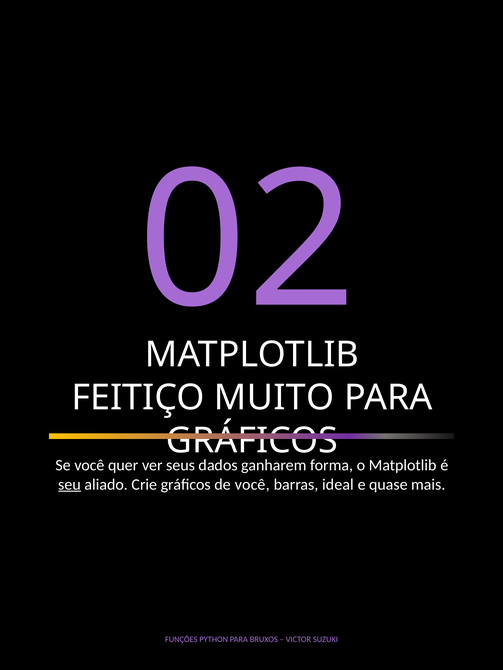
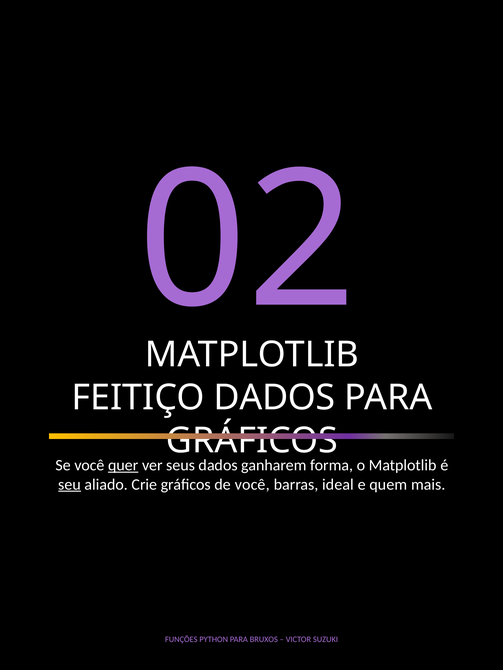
FEITIÇO MUITO: MUITO -> DADOS (274, 398)
quer underline: none -> present (123, 466)
quase: quase -> quem (388, 485)
